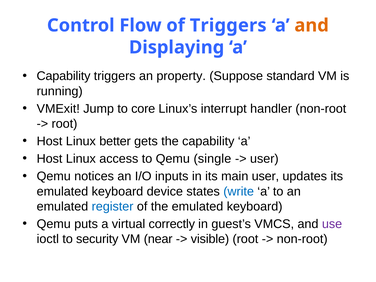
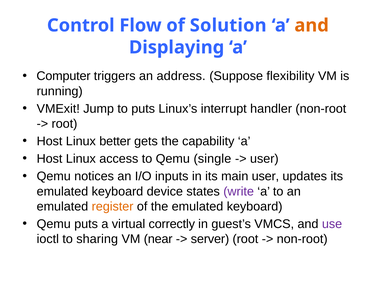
of Triggers: Triggers -> Solution (228, 25)
Capability: Capability -> Computer (64, 76)
property: property -> address (181, 76)
standard: standard -> flexibility (290, 76)
to core: core -> puts (143, 109)
write colour: blue -> purple (239, 191)
register colour: blue -> orange (113, 206)
security: security -> sharing (97, 239)
visible: visible -> server (210, 239)
